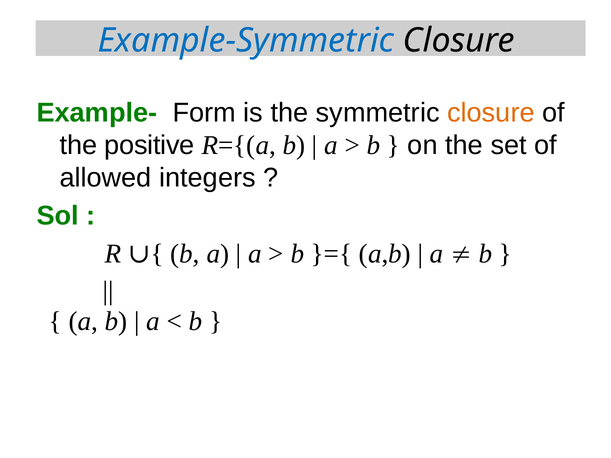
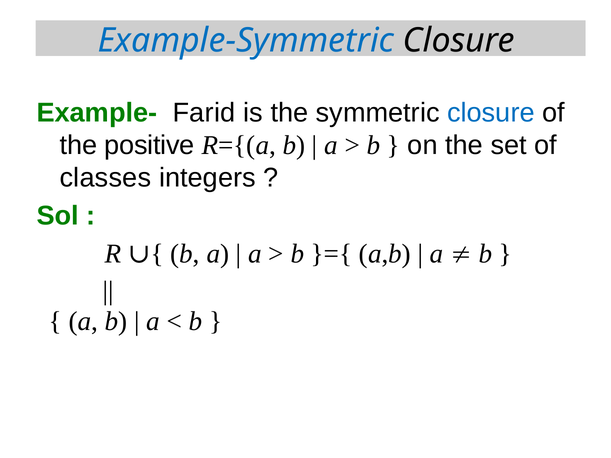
Form: Form -> Farid (204, 113)
closure colour: orange -> blue (491, 113)
allowed: allowed -> classes (105, 178)
